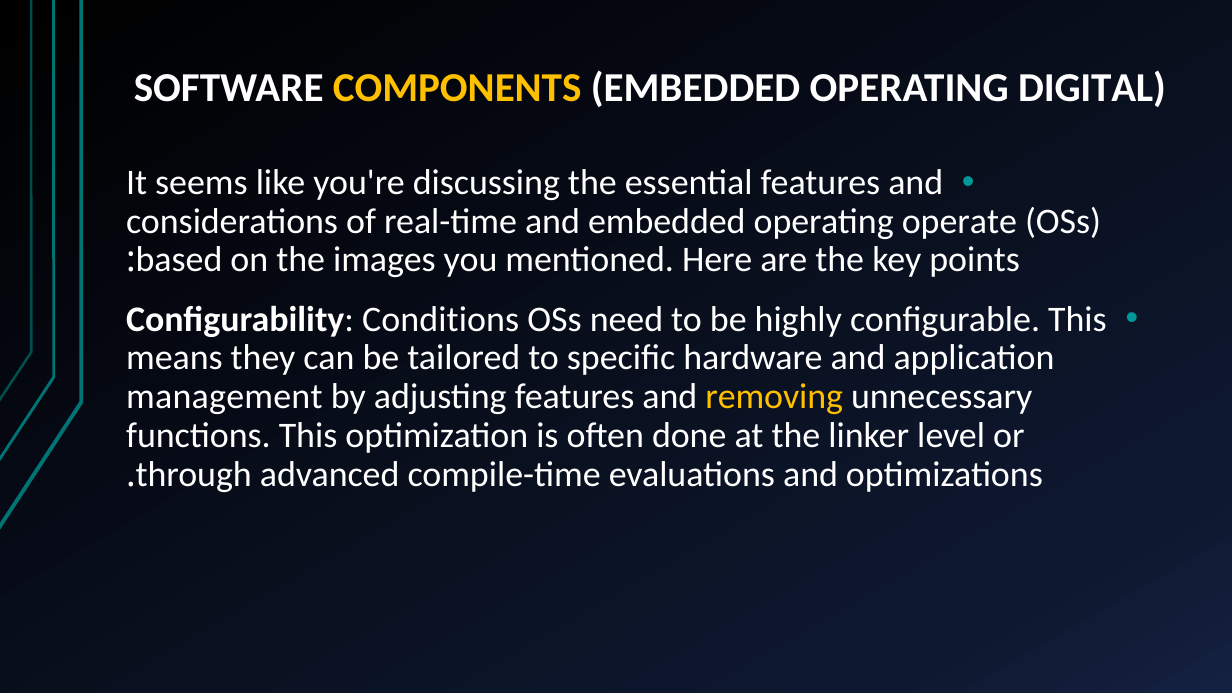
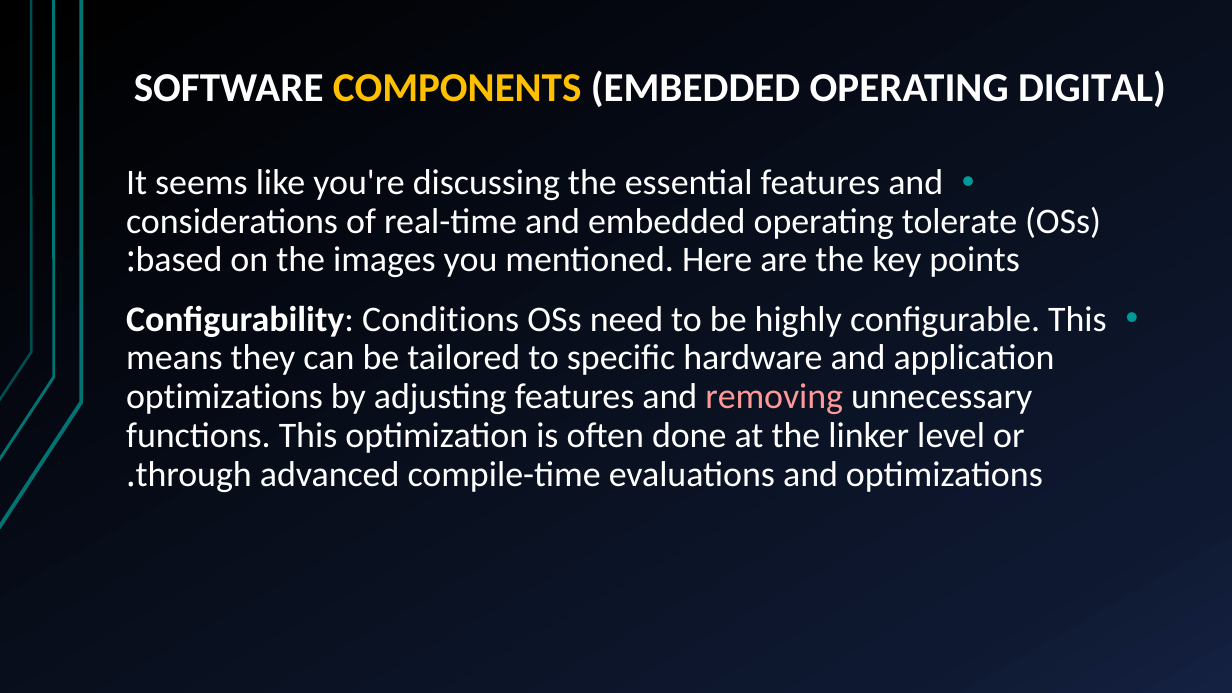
operate: operate -> tolerate (959, 221)
management: management -> optimizations (225, 397)
removing colour: yellow -> pink (774, 397)
